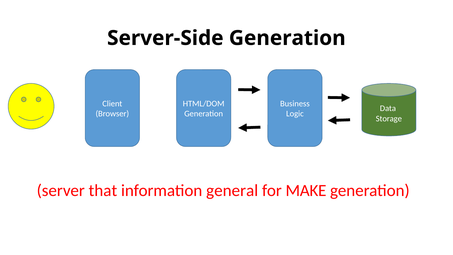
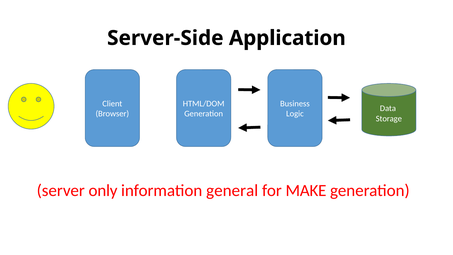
Server-Side Generation: Generation -> Application (287, 38)
that: that -> only (103, 190)
